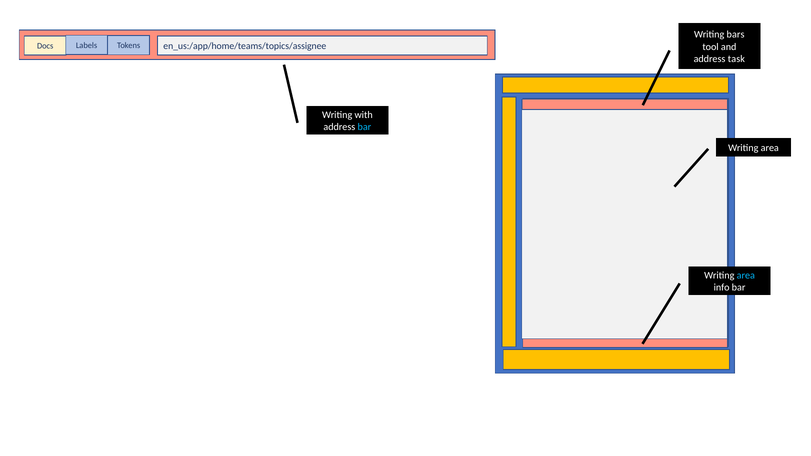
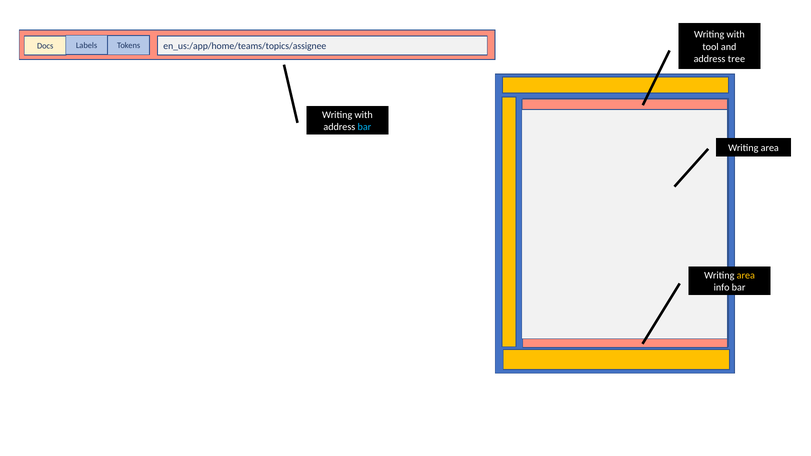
bars: bars -> with (736, 35)
task: task -> tree (736, 59)
area colour: light blue -> yellow (746, 276)
